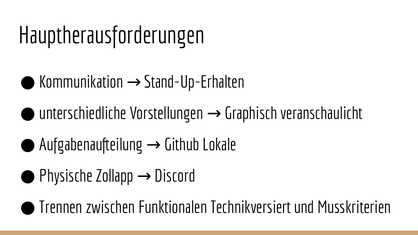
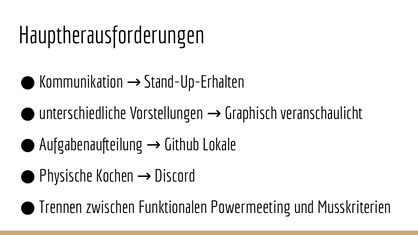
Zollapp: Zollapp -> Kochen (115, 176)
Technikversiert: Technikversiert -> Powermeeting (251, 208)
